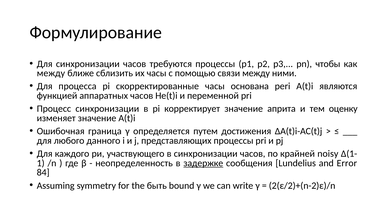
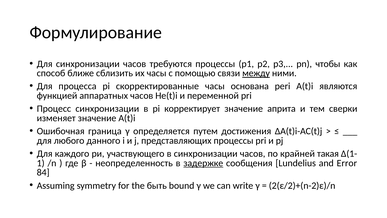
между: между -> способ (51, 73)
между underline: none -> present (256, 73)
оценку: оценку -> сверки (343, 109)
noisy: noisy -> такая (328, 153)
